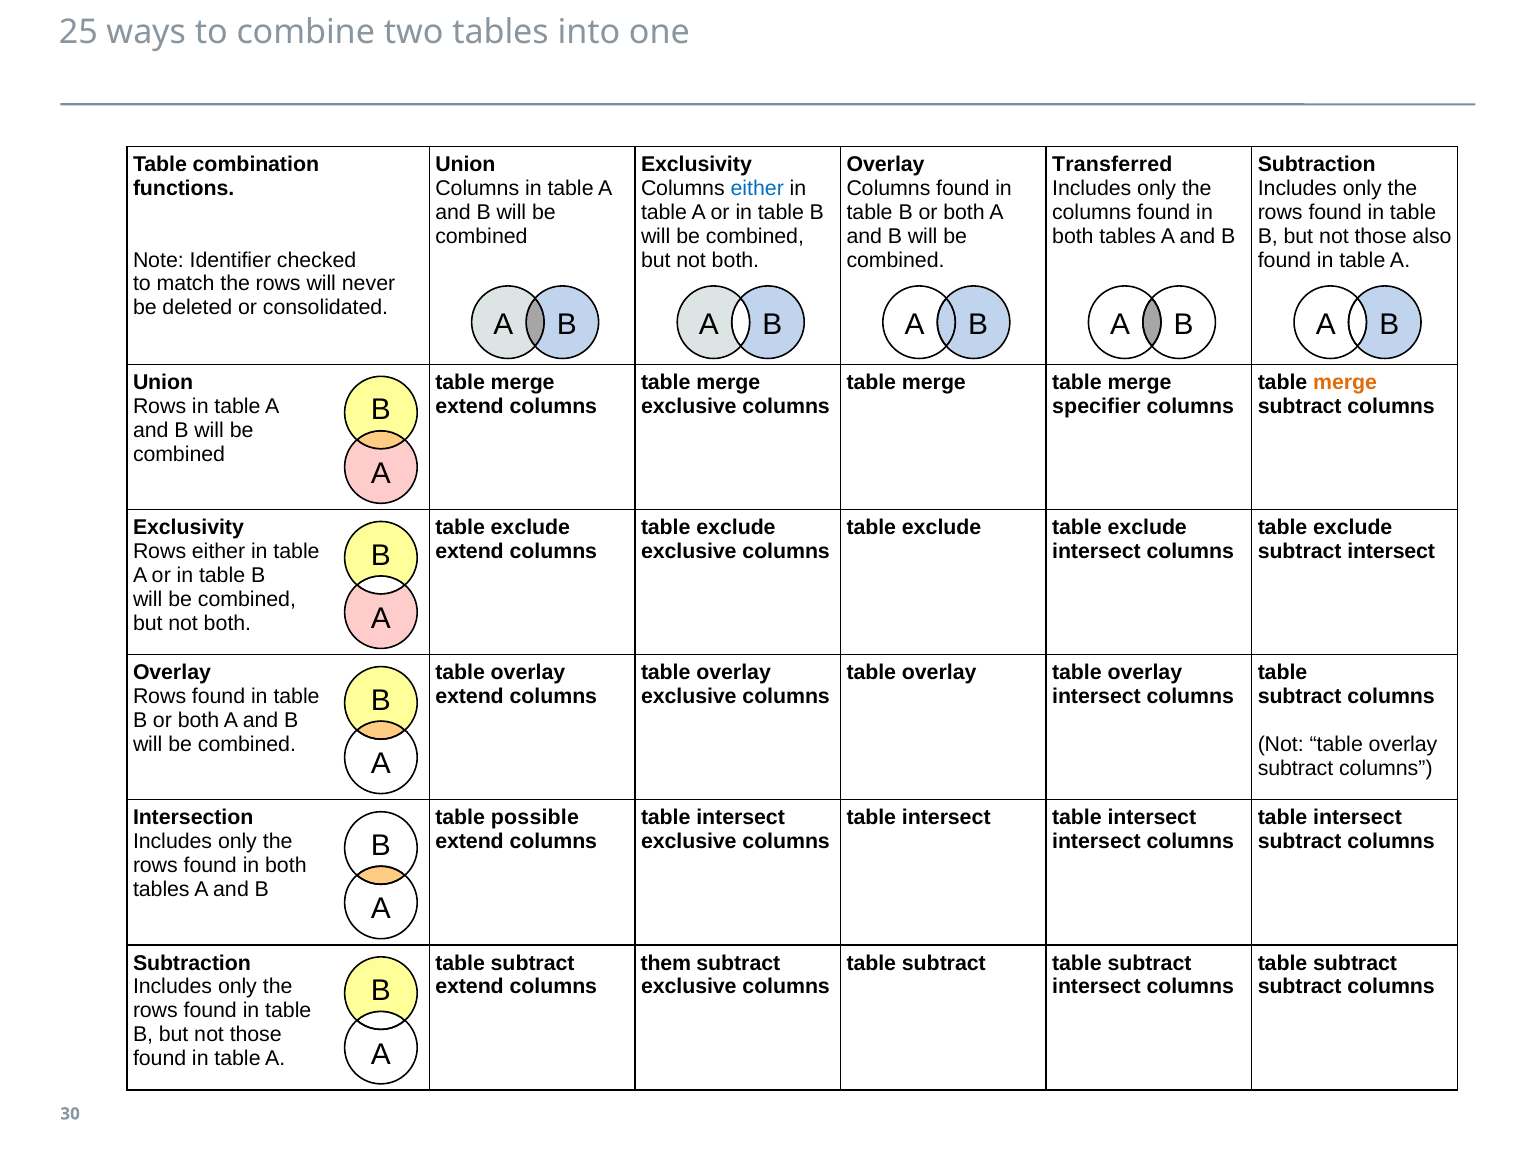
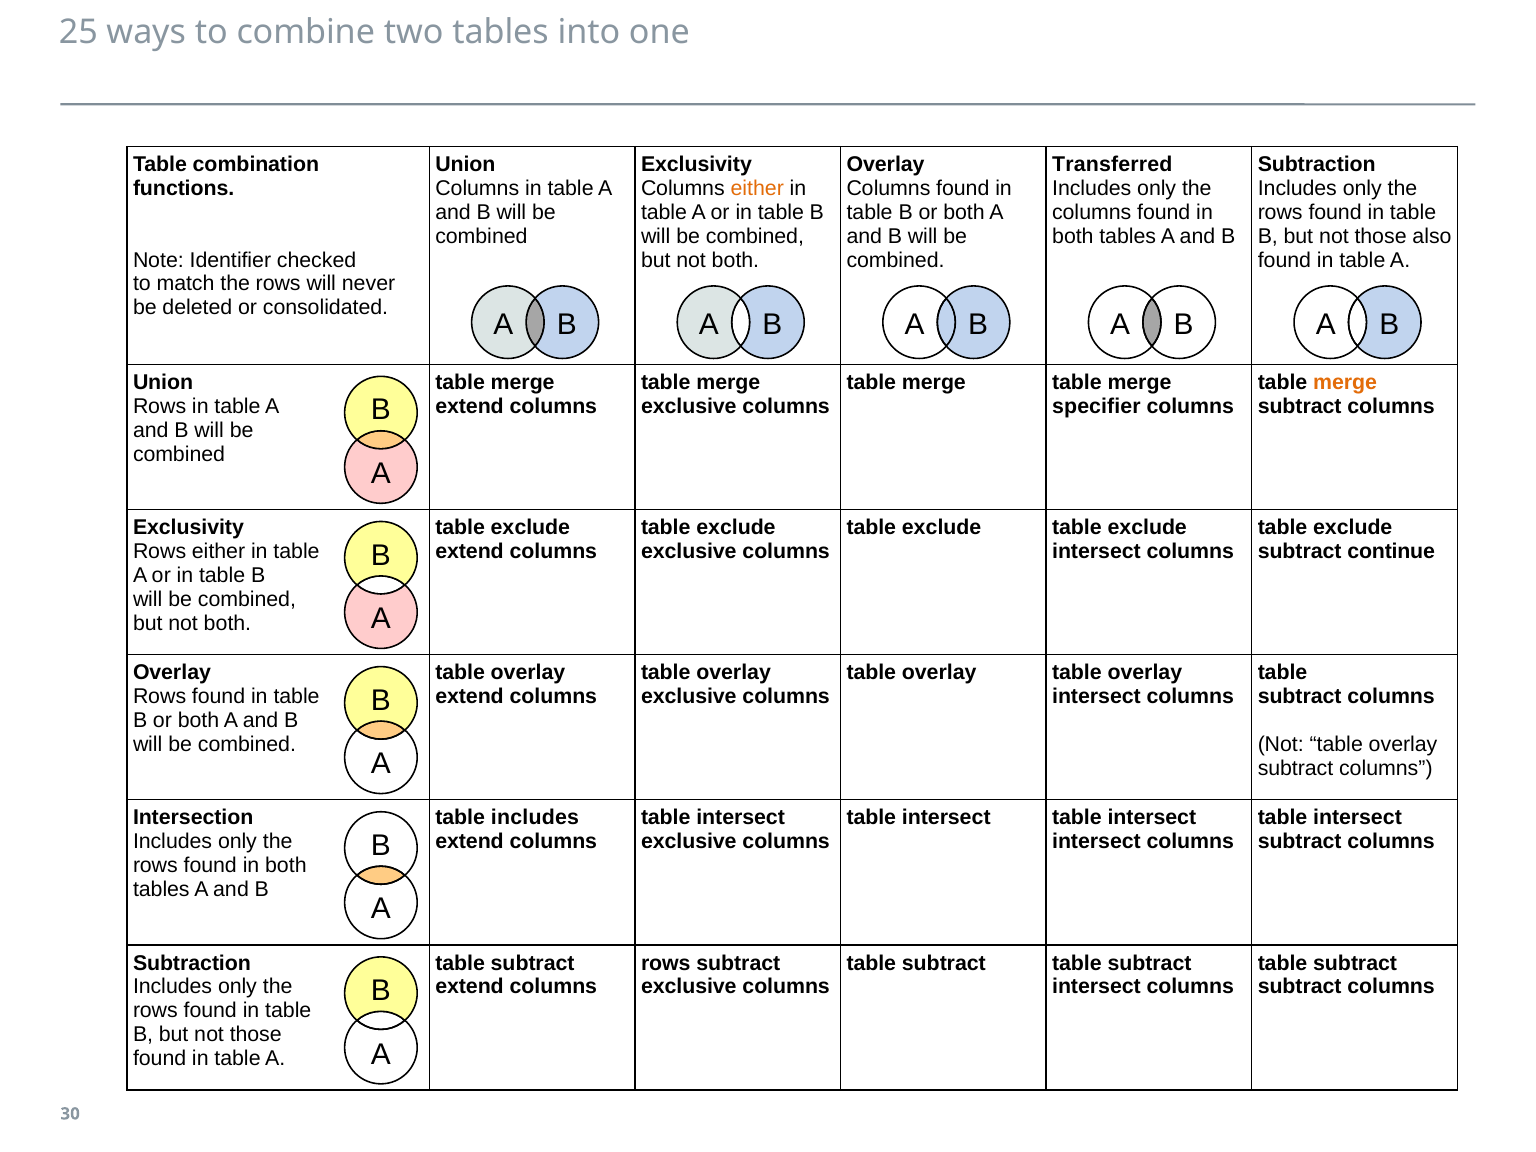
either colour: blue -> orange (757, 189)
intersect: intersect -> continue (1391, 551)
table possible: possible -> includes (535, 818)
them: them -> rows (666, 963)
